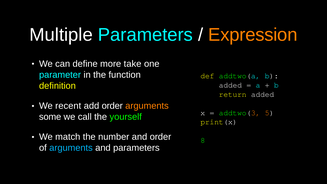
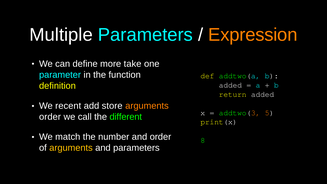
add order: order -> store (112, 106)
some: some -> order (50, 117)
yourself: yourself -> different (126, 117)
arguments colour: light blue -> yellow (71, 148)
